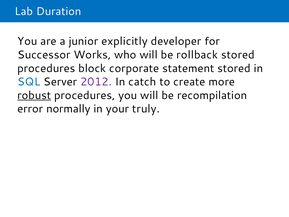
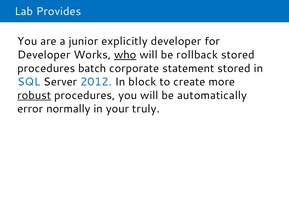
Duration: Duration -> Provides (59, 11)
Successor: Successor -> Developer (44, 55)
who underline: none -> present (125, 55)
block: block -> batch (92, 68)
2012 colour: purple -> blue (96, 82)
catch: catch -> block (142, 82)
recompilation: recompilation -> automatically (212, 95)
